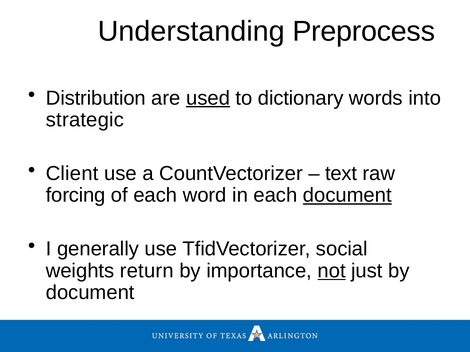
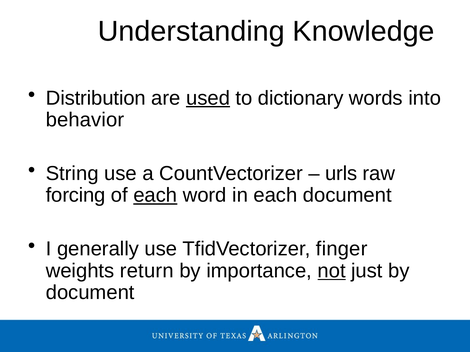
Preprocess: Preprocess -> Knowledge (364, 31)
strategic: strategic -> behavior (85, 120)
Client: Client -> String (72, 174)
text: text -> urls (341, 174)
each underline: none -> present (155, 196)
document underline: present -> none (347, 196)
social: social -> finger (342, 249)
